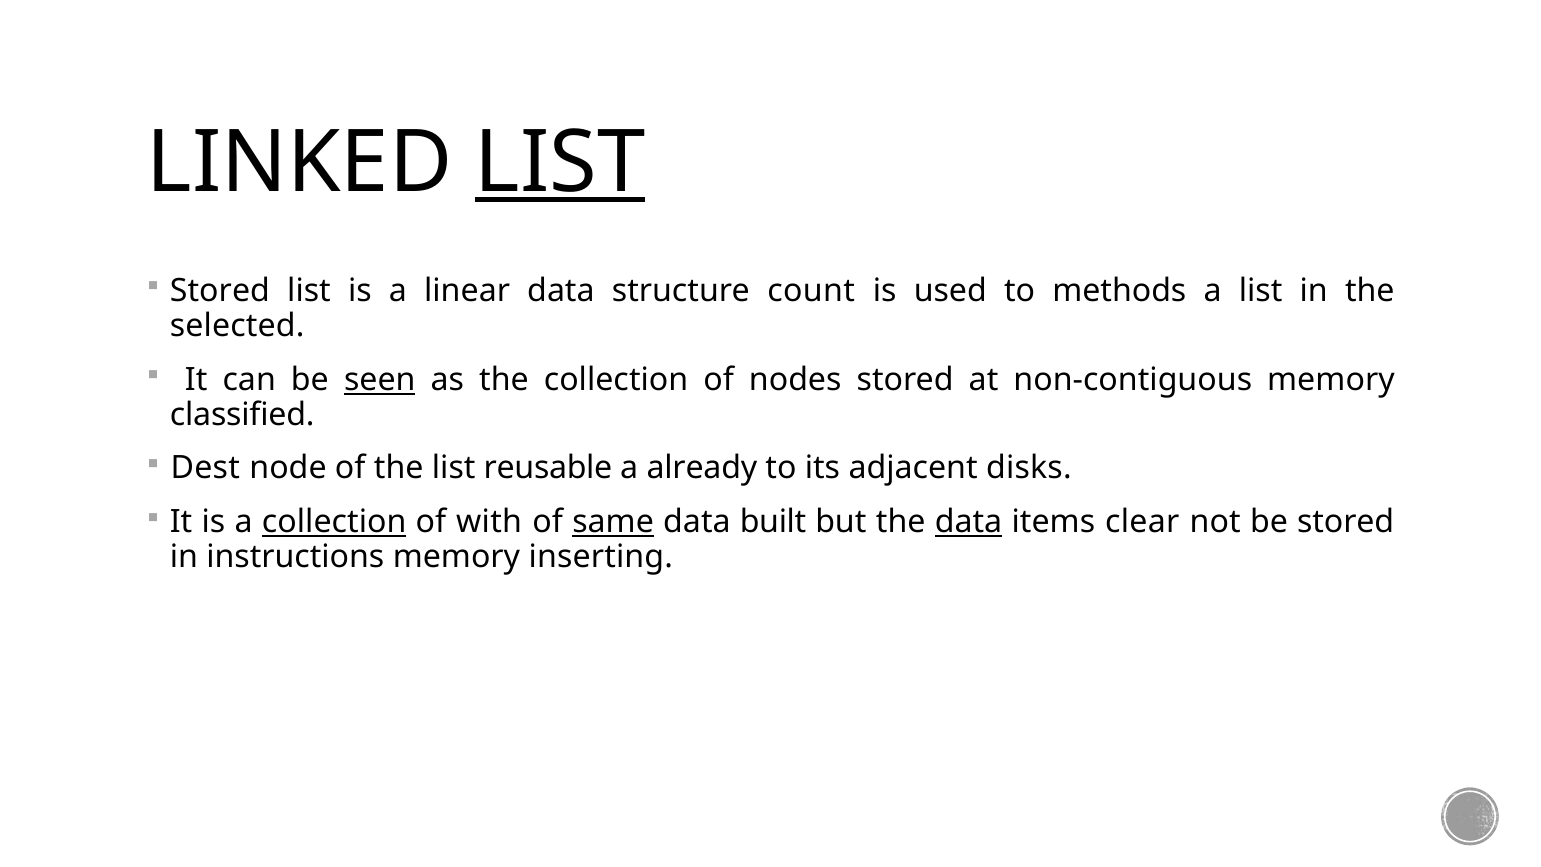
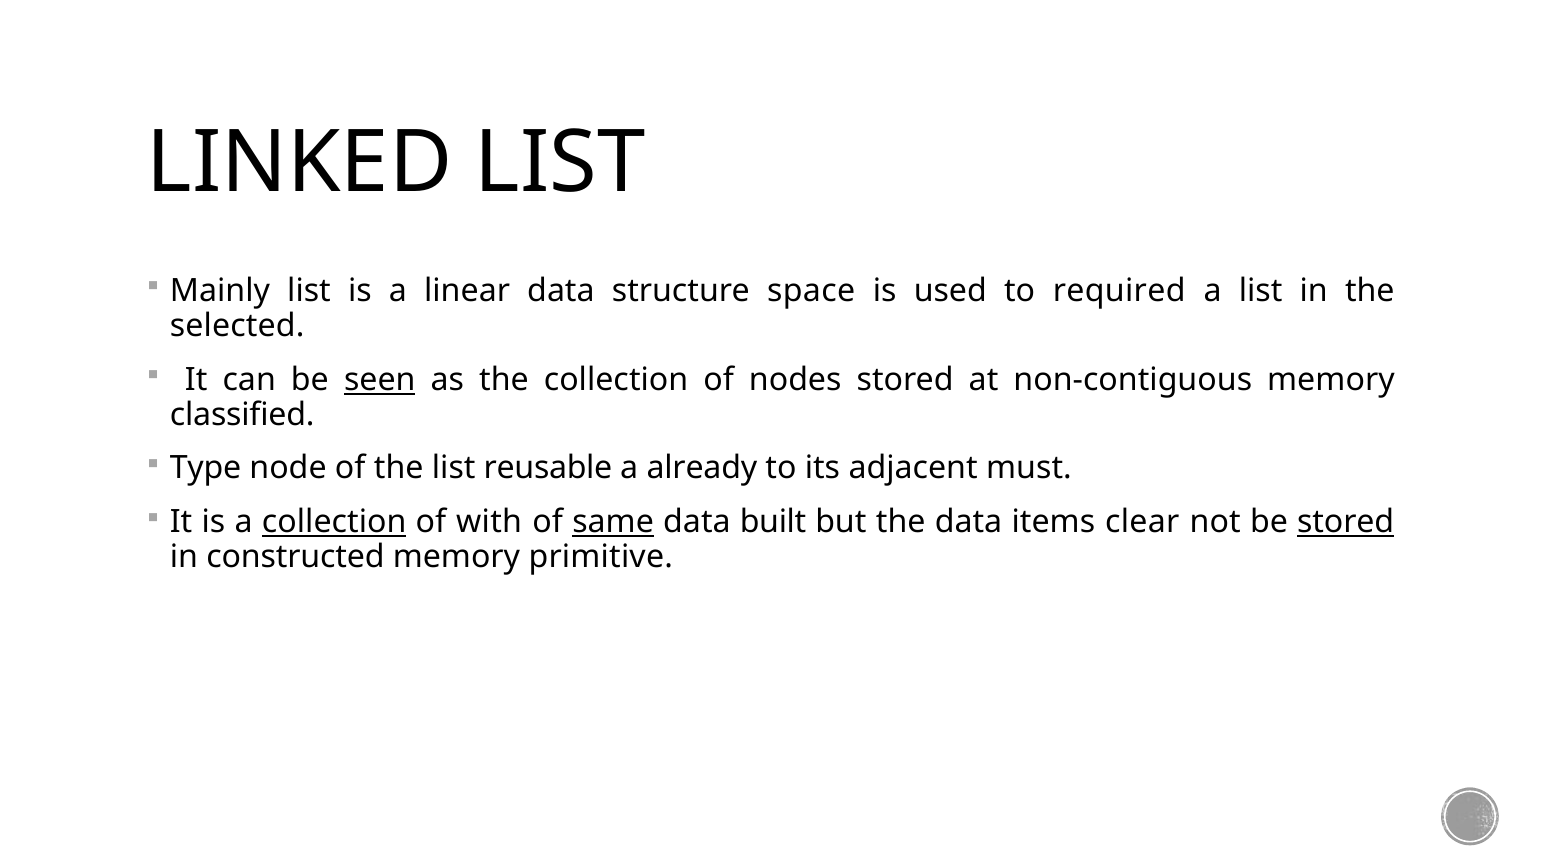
LIST underline: present -> none (560, 162)
Stored: Stored -> Mainly (220, 291)
count: count -> space (811, 291)
methods: methods -> required (1119, 291)
Dest: Dest -> Type (206, 468)
disks: disks -> must (1029, 468)
data underline: present -> none (968, 522)
stored underline: none -> present (1346, 522)
instructions: instructions -> constructed (295, 557)
inserting: inserting -> primitive (601, 557)
